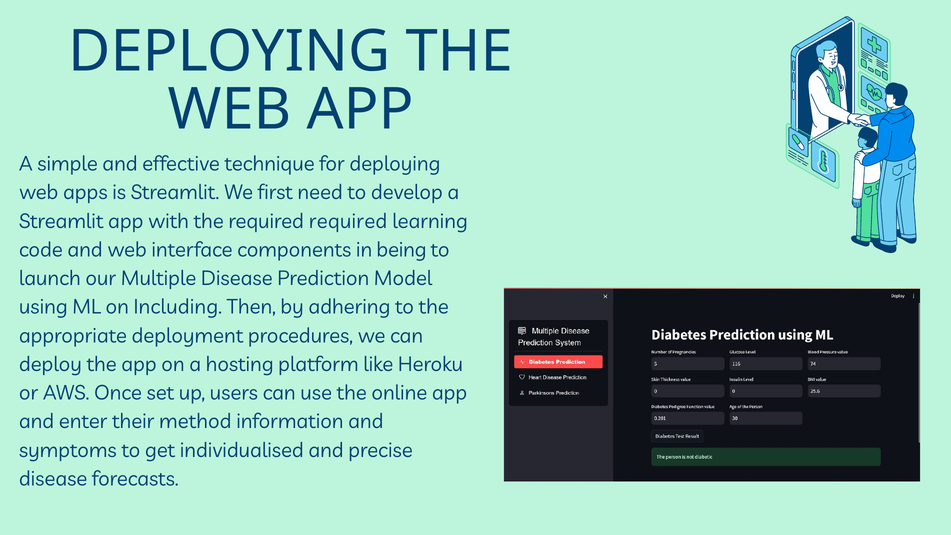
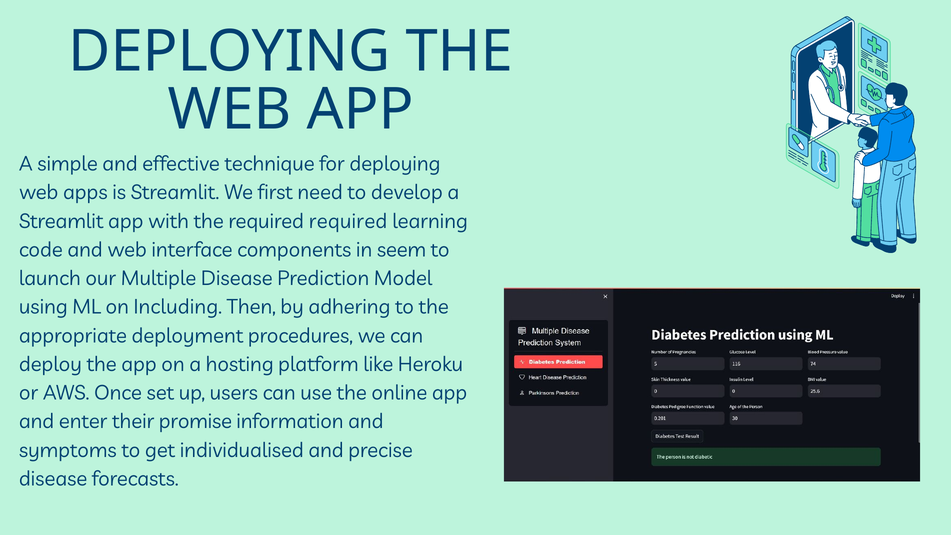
being: being -> seem (402, 250)
method: method -> promise (195, 422)
